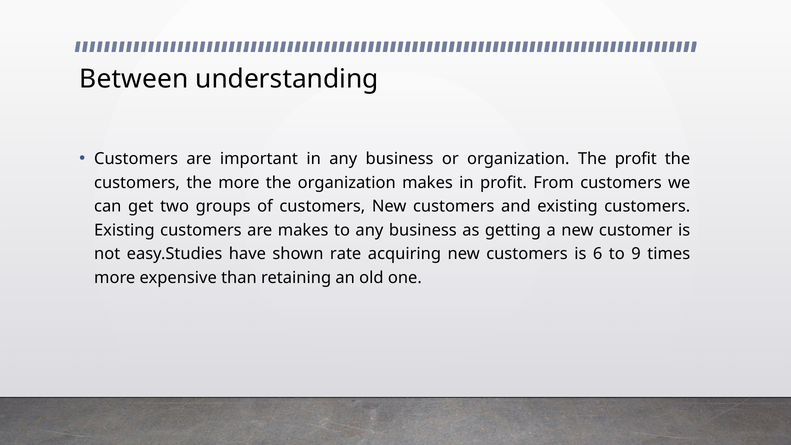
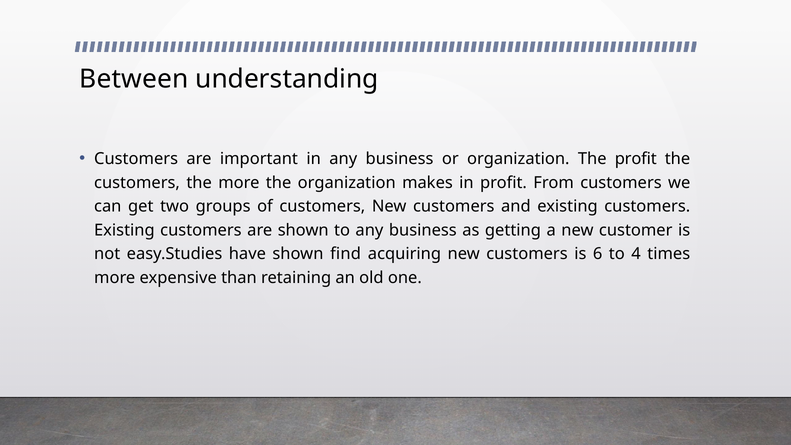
are makes: makes -> shown (303, 230)
rate: rate -> find (346, 254)
9: 9 -> 4 (636, 254)
